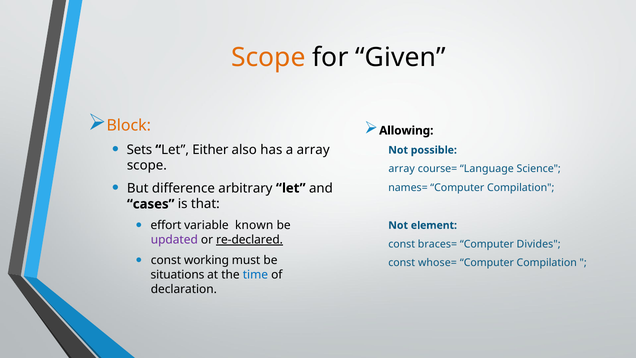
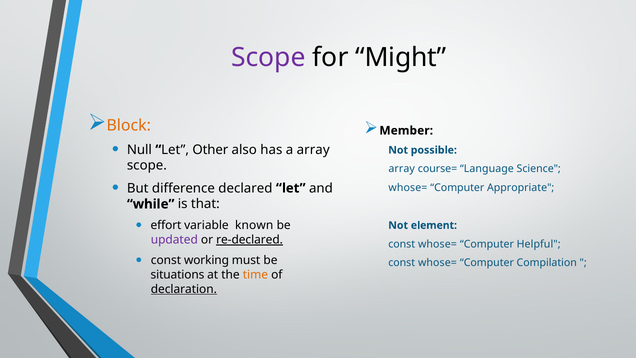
Scope colour: orange -> purple (268, 58)
Given: Given -> Might (401, 58)
Allowing: Allowing -> Member (406, 130)
Sets: Sets -> Null (139, 150)
Either: Either -> Other (210, 150)
arbitrary: arbitrary -> declared (245, 188)
names=: names= -> whose= (408, 188)
Compilation: Compilation -> Appropriate (521, 188)
cases: cases -> while (151, 204)
braces=: braces= -> whose= (437, 244)
Divides: Divides -> Helpful (539, 244)
time colour: blue -> orange (255, 275)
declaration underline: none -> present (184, 289)
